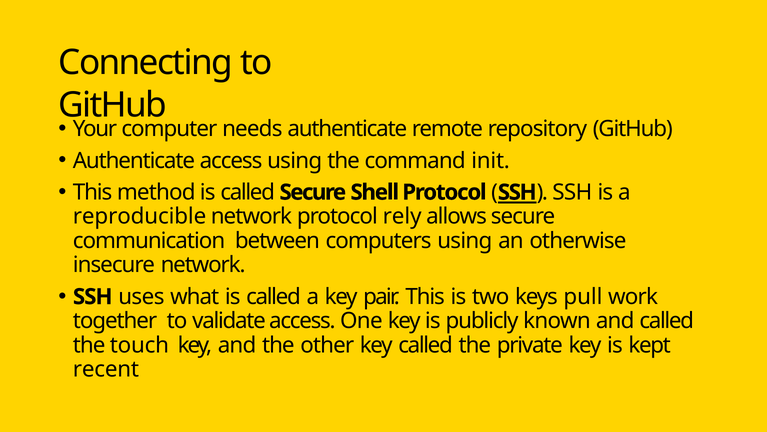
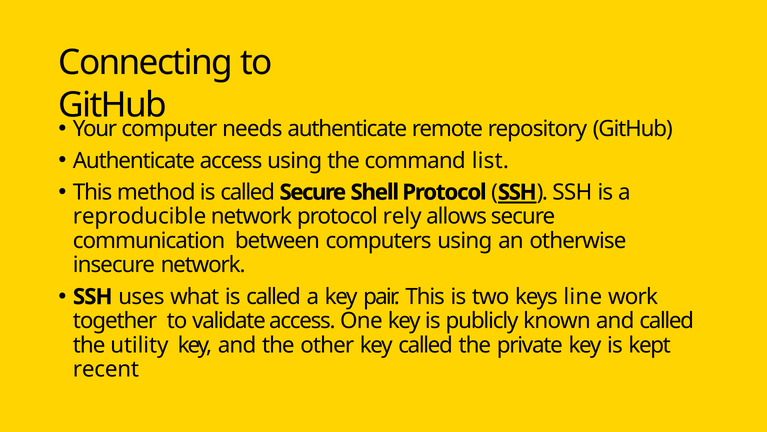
init: init -> list (490, 161)
pull: pull -> line (583, 296)
touch: touch -> utility (139, 345)
